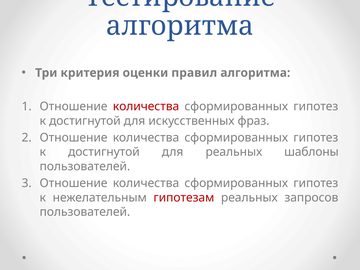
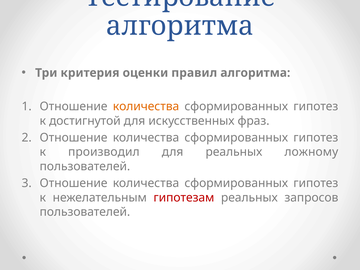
количества colour: red -> orange (146, 106)
достигнутой: достигнутой -> производил (104, 152)
шаблоны: шаблоны -> ложному (311, 152)
